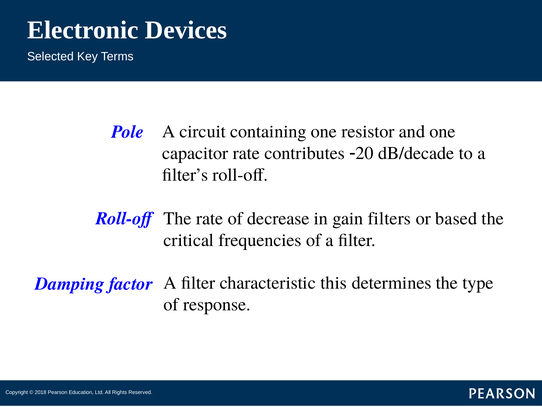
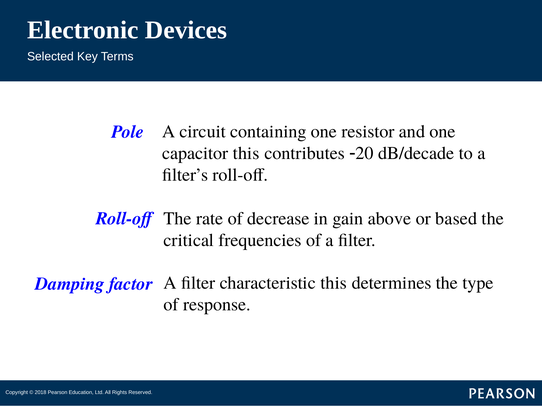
capacitor rate: rate -> this (246, 153)
filters: filters -> above (389, 218)
